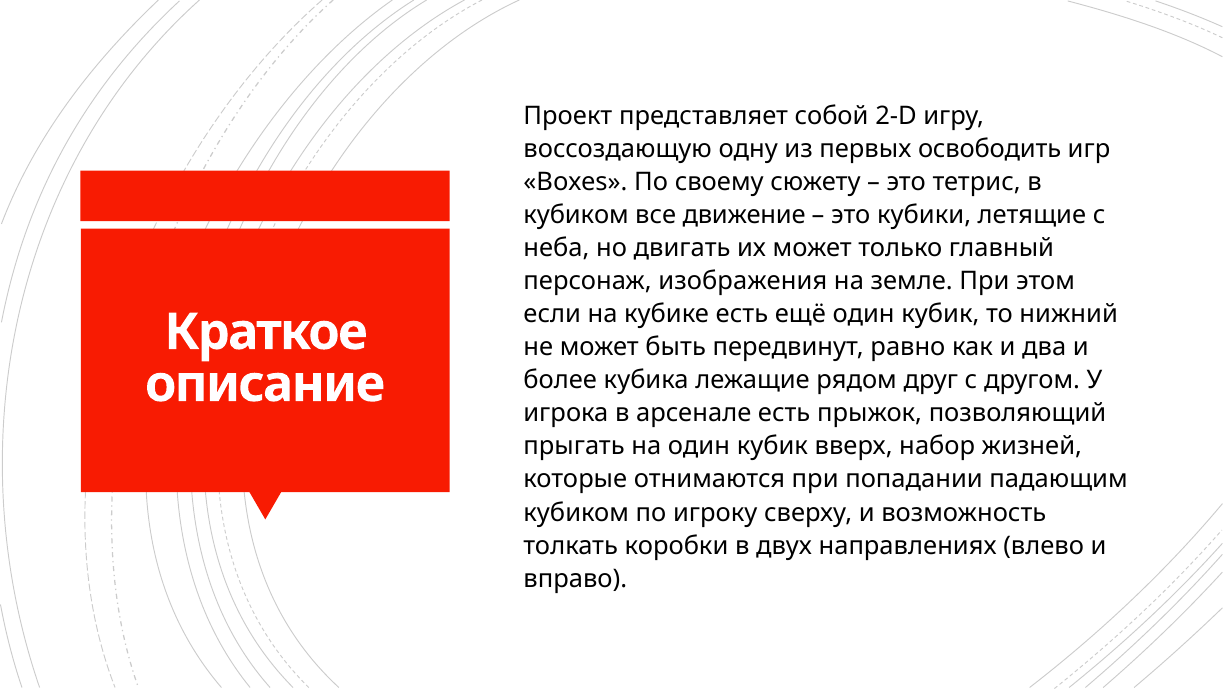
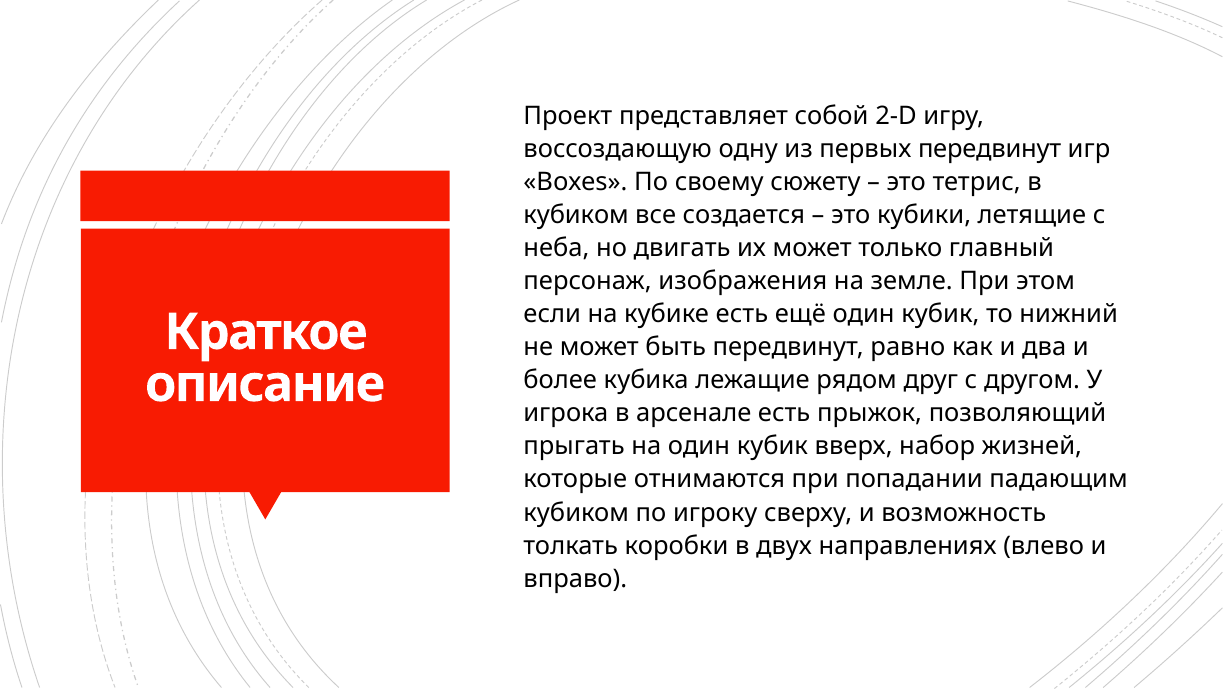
первых освободить: освободить -> передвинут (990, 149)
движение: движение -> создается (744, 215)
